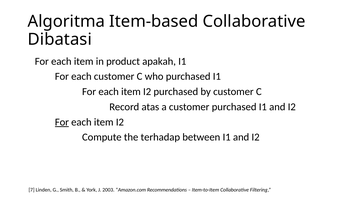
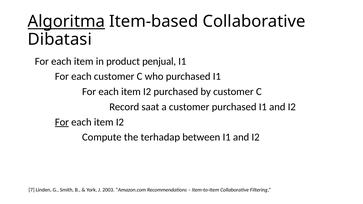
Algoritma underline: none -> present (66, 22)
apakah: apakah -> penjual (159, 61)
atas: atas -> saat (150, 107)
